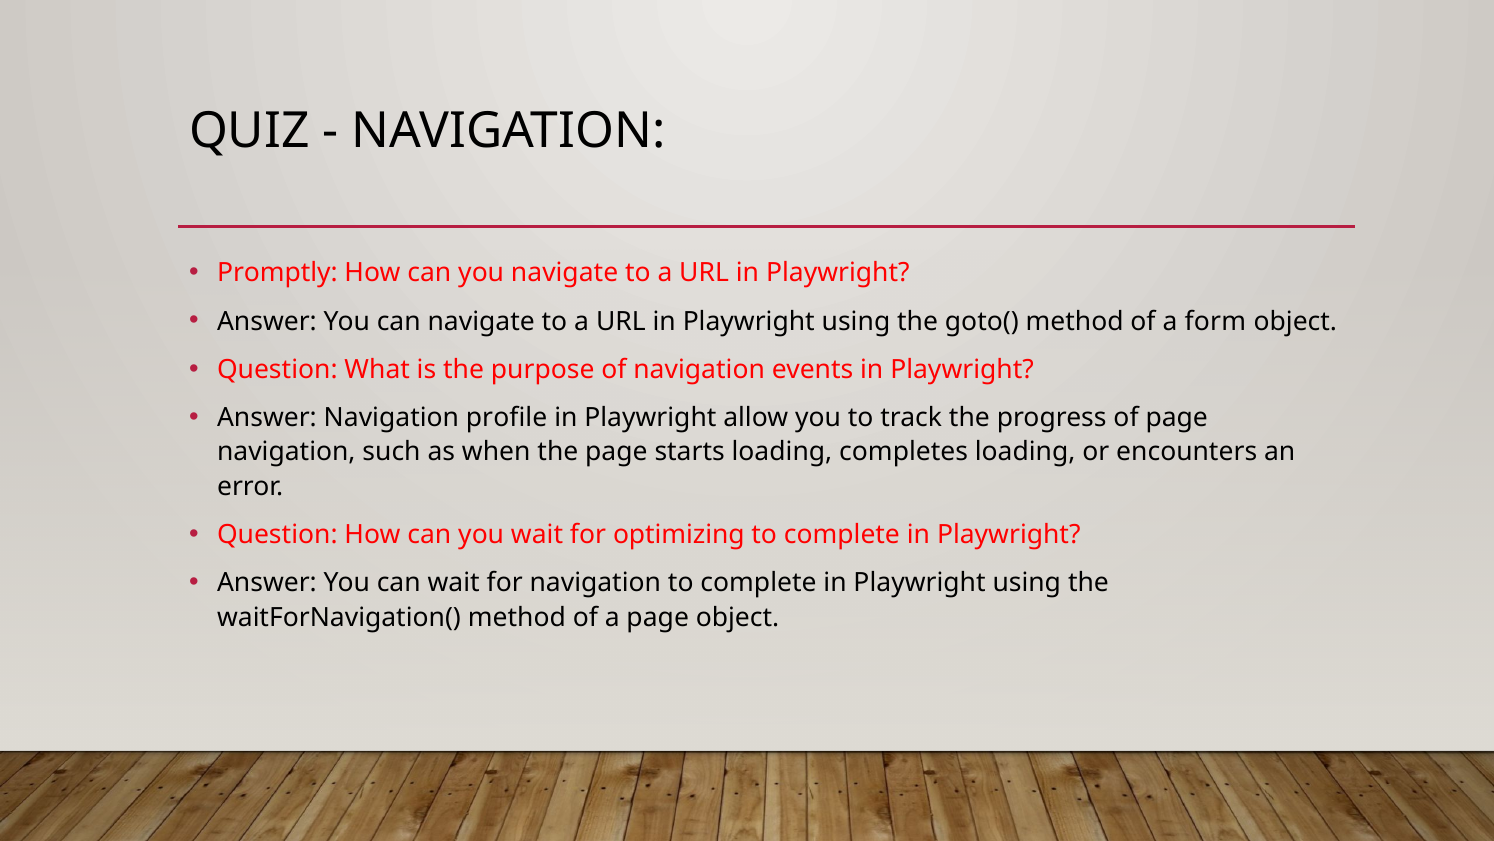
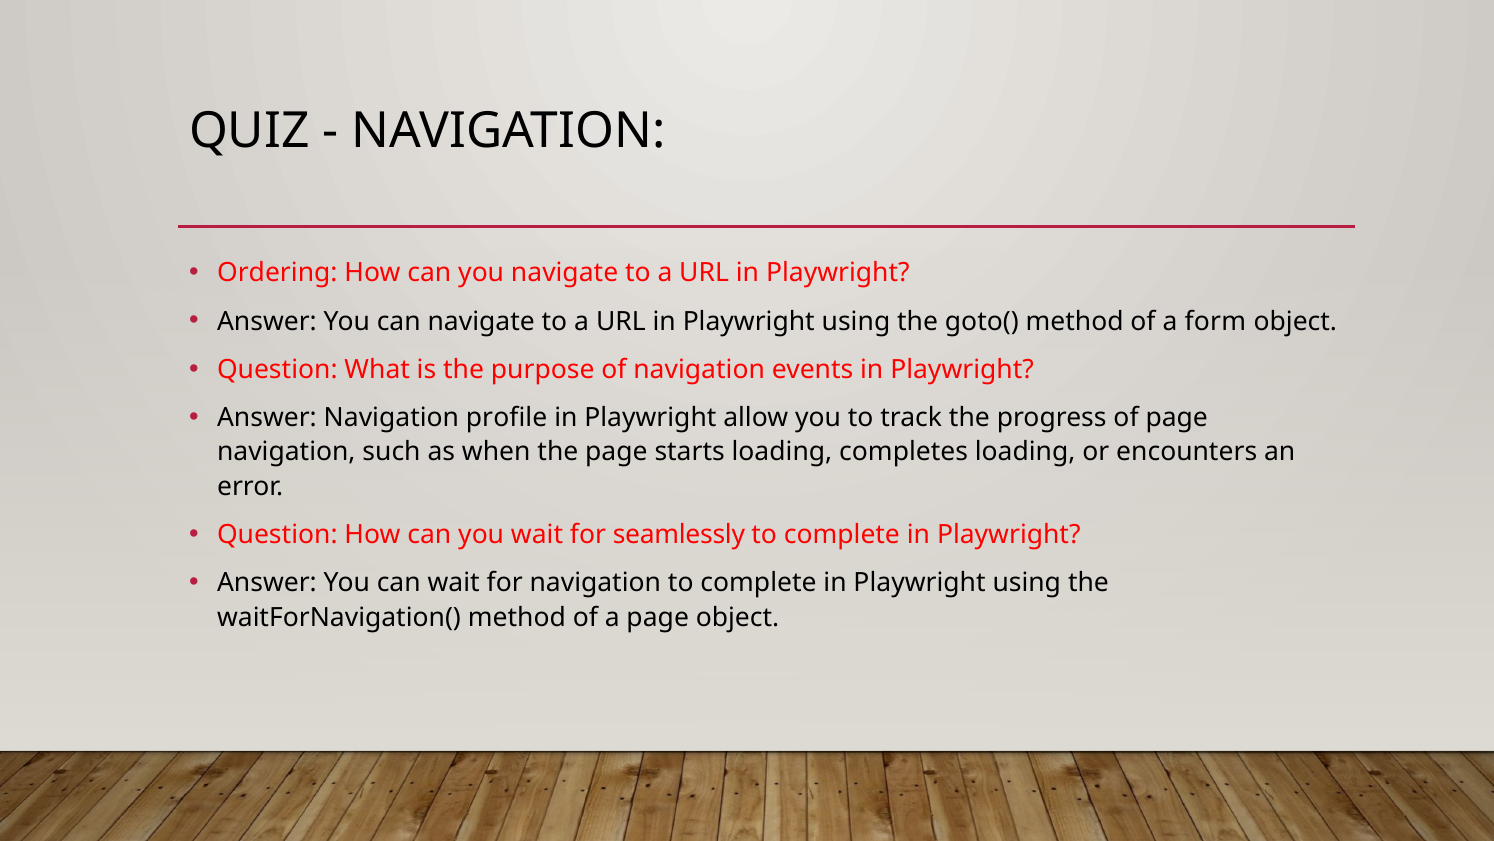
Promptly: Promptly -> Ordering (277, 273)
optimizing: optimizing -> seamlessly (679, 534)
